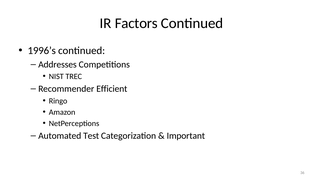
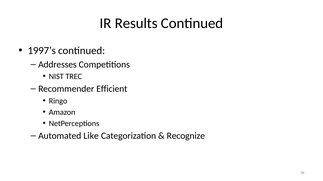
Factors: Factors -> Results (136, 23)
1996’s: 1996’s -> 1997’s (42, 51)
Test: Test -> Like (91, 136)
Important: Important -> Recognize (186, 136)
